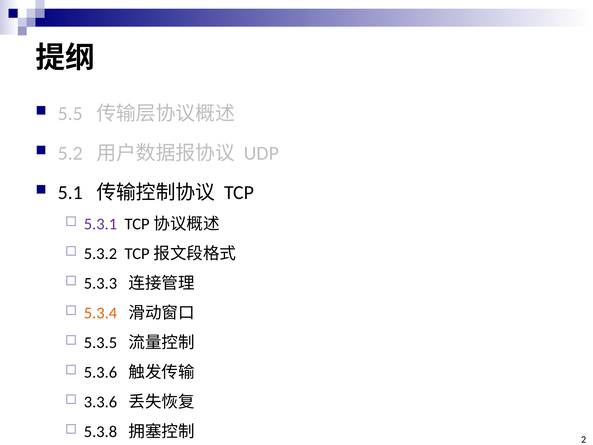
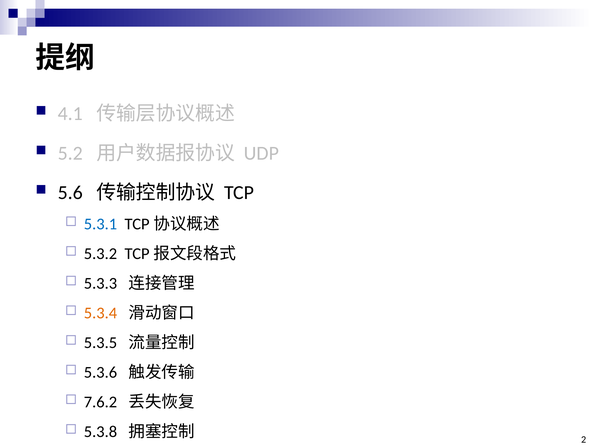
5.5: 5.5 -> 4.1 (70, 114)
5.1: 5.1 -> 5.6 (70, 193)
5.3.1 colour: purple -> blue (100, 224)
3.3.6: 3.3.6 -> 7.6.2 (100, 402)
